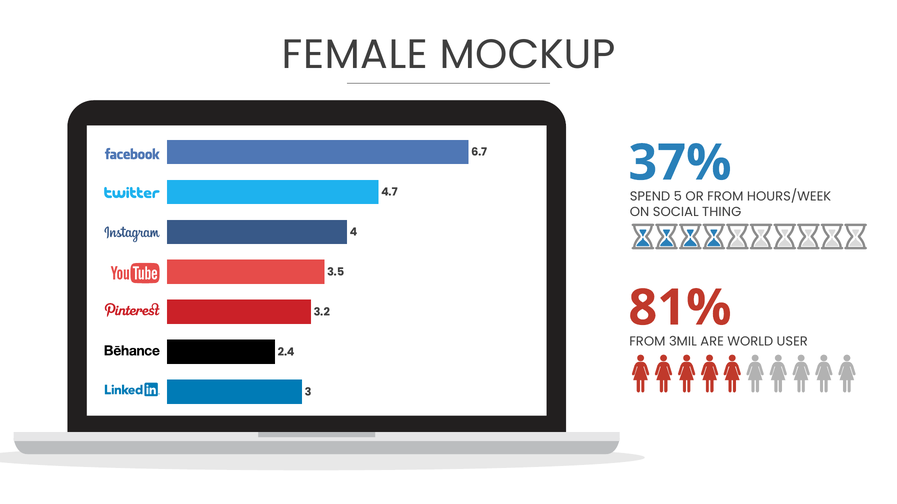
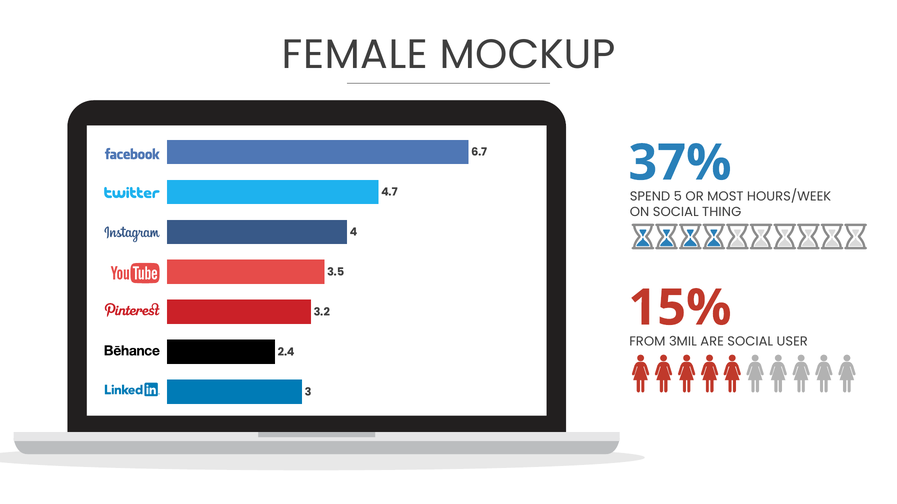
OR FROM: FROM -> MOST (725, 196)
81%: 81% -> 15% (680, 308)
ARE WORLD: WORLD -> SOCIAL (750, 342)
